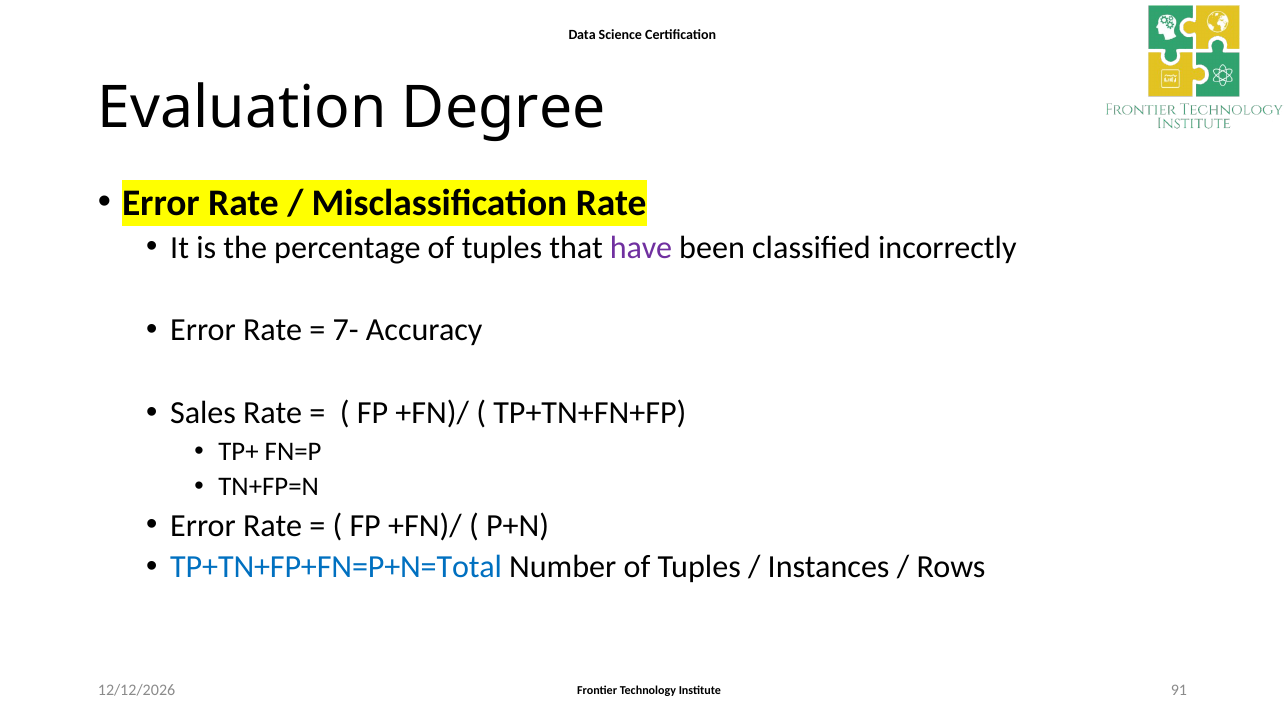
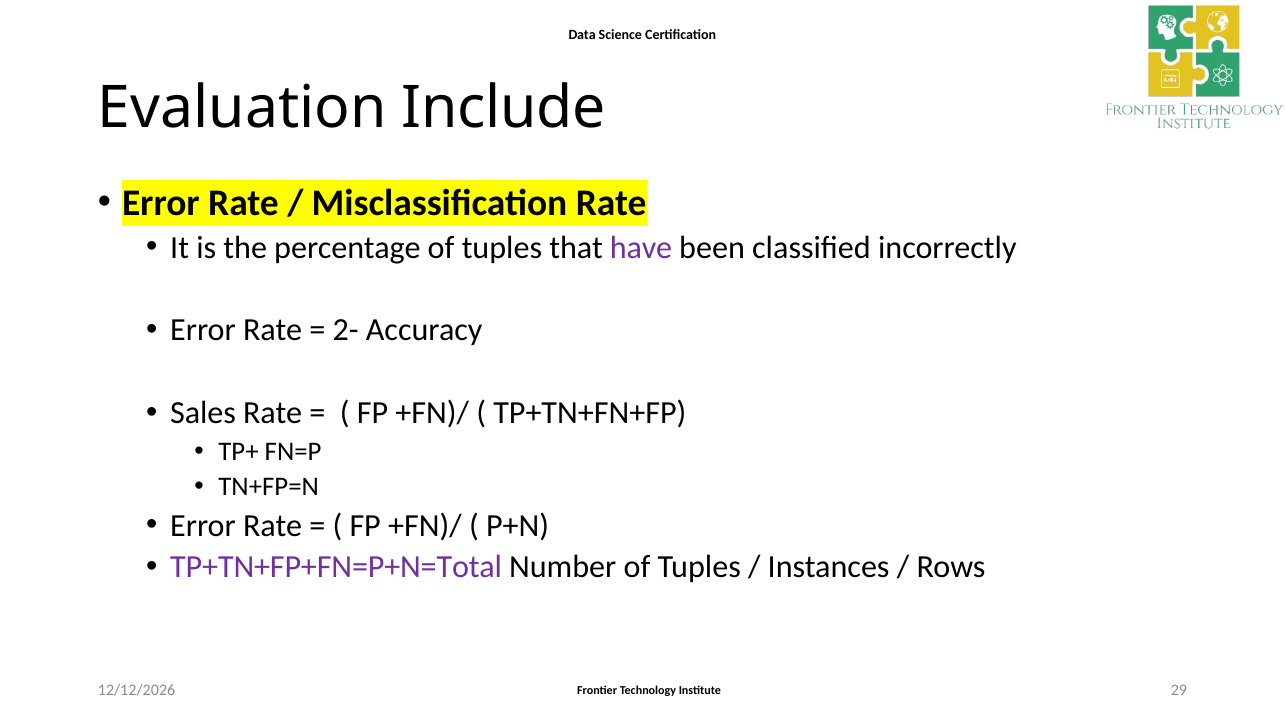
Degree: Degree -> Include (504, 108)
7-: 7- -> 2- (346, 330)
TP+TN+FP+FN=P+N=Total colour: blue -> purple (336, 567)
91: 91 -> 29 (1179, 690)
